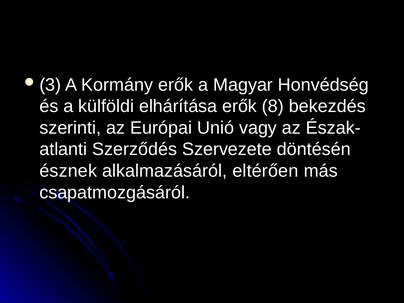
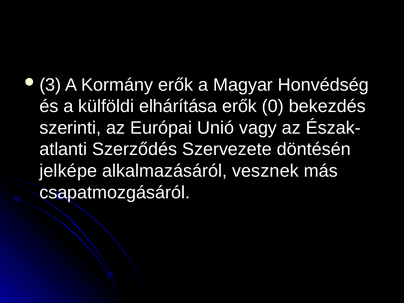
8: 8 -> 0 (273, 106)
észnek: észnek -> jelképe (68, 171)
eltérően: eltérően -> vesznek (265, 171)
